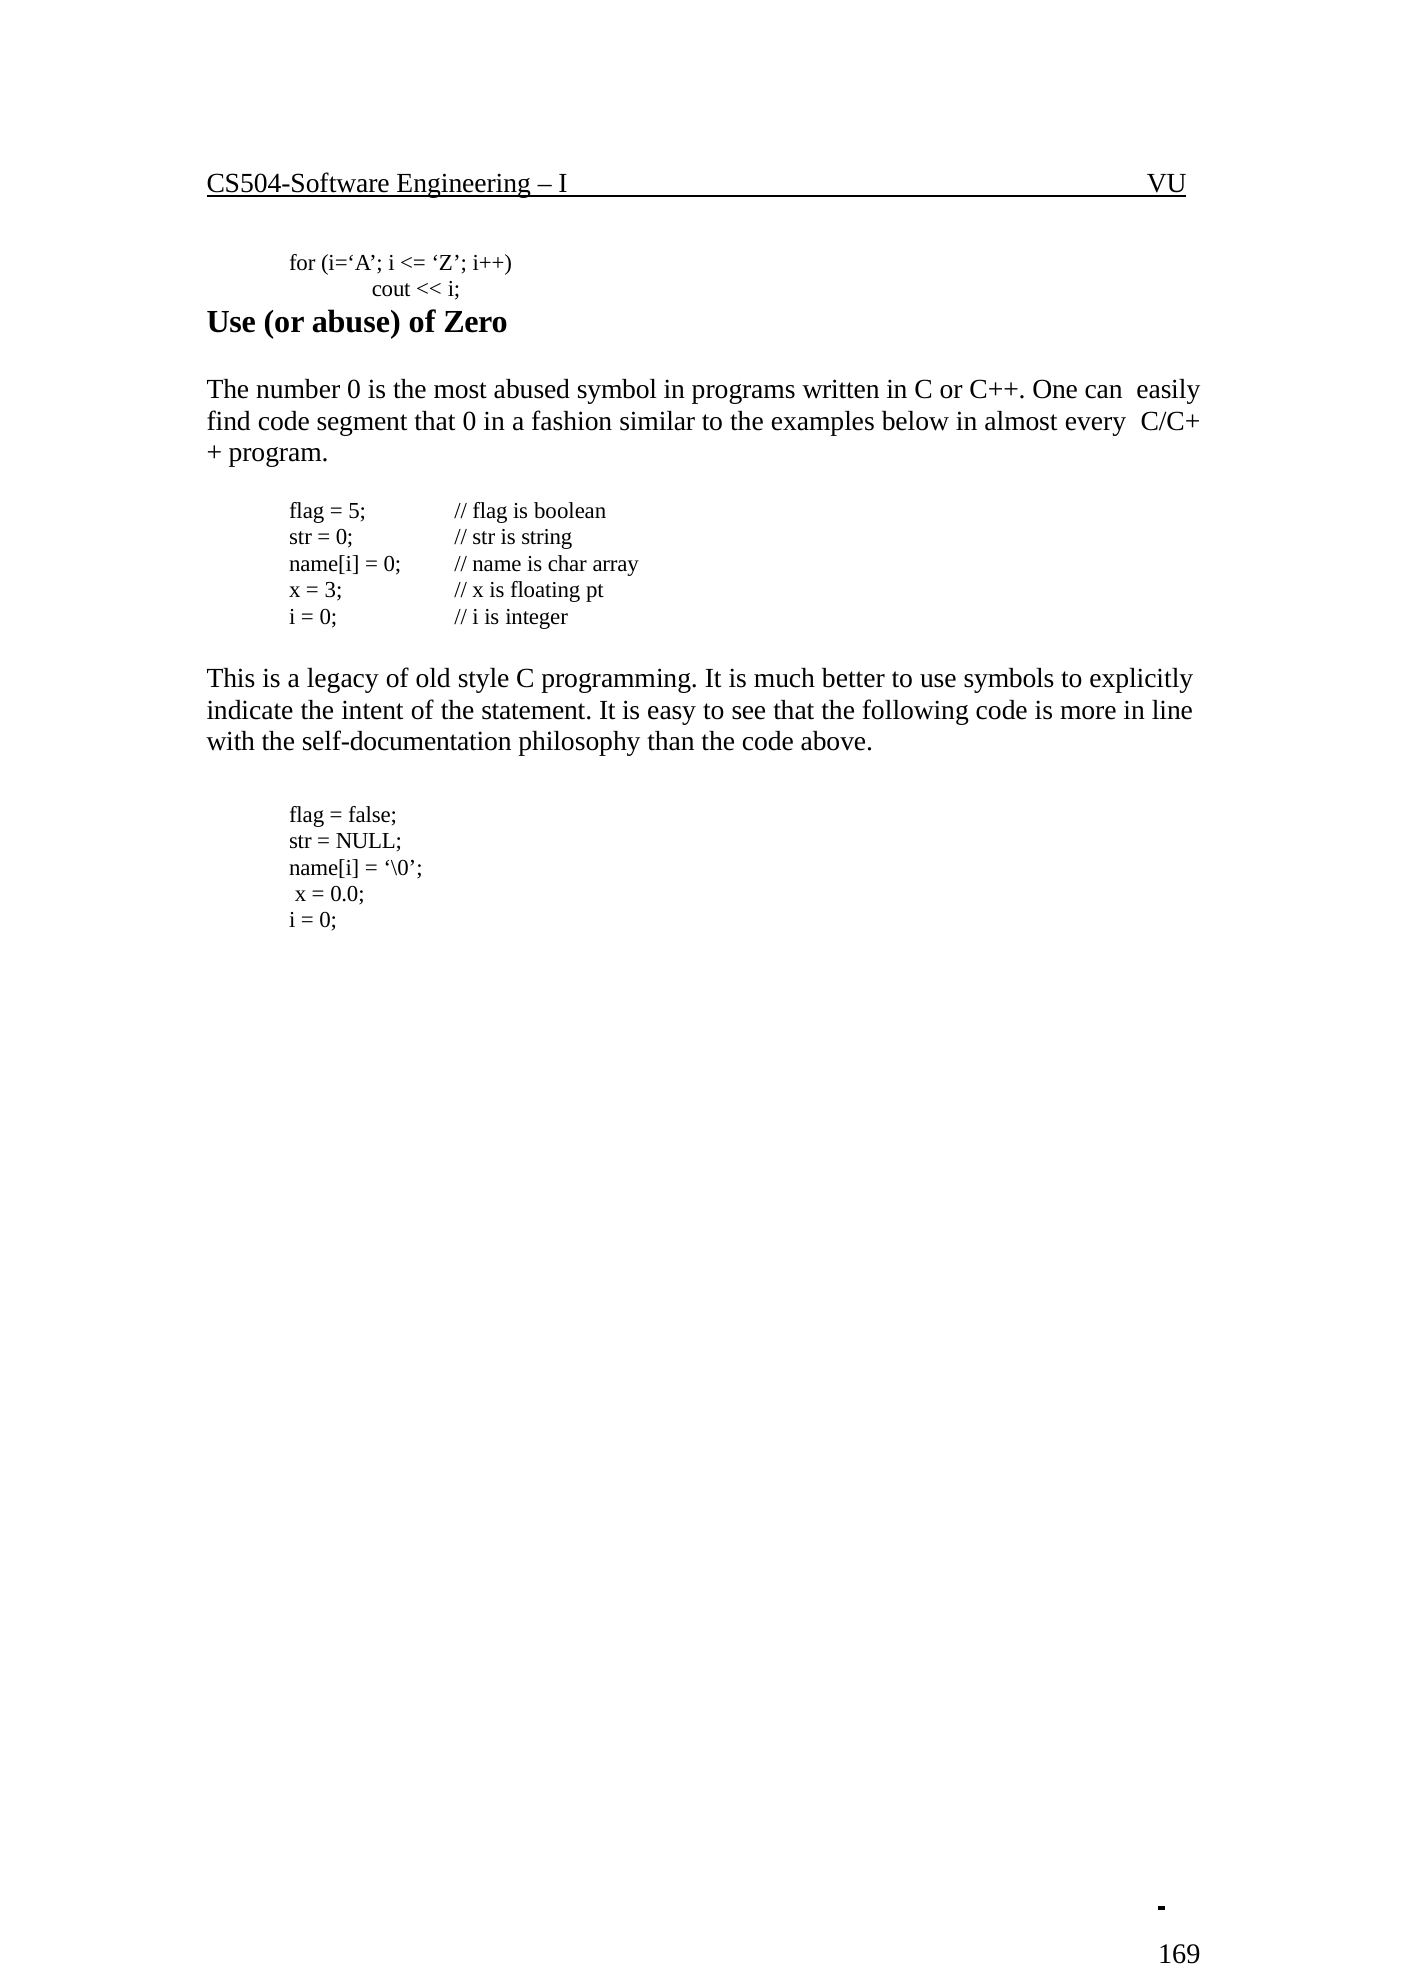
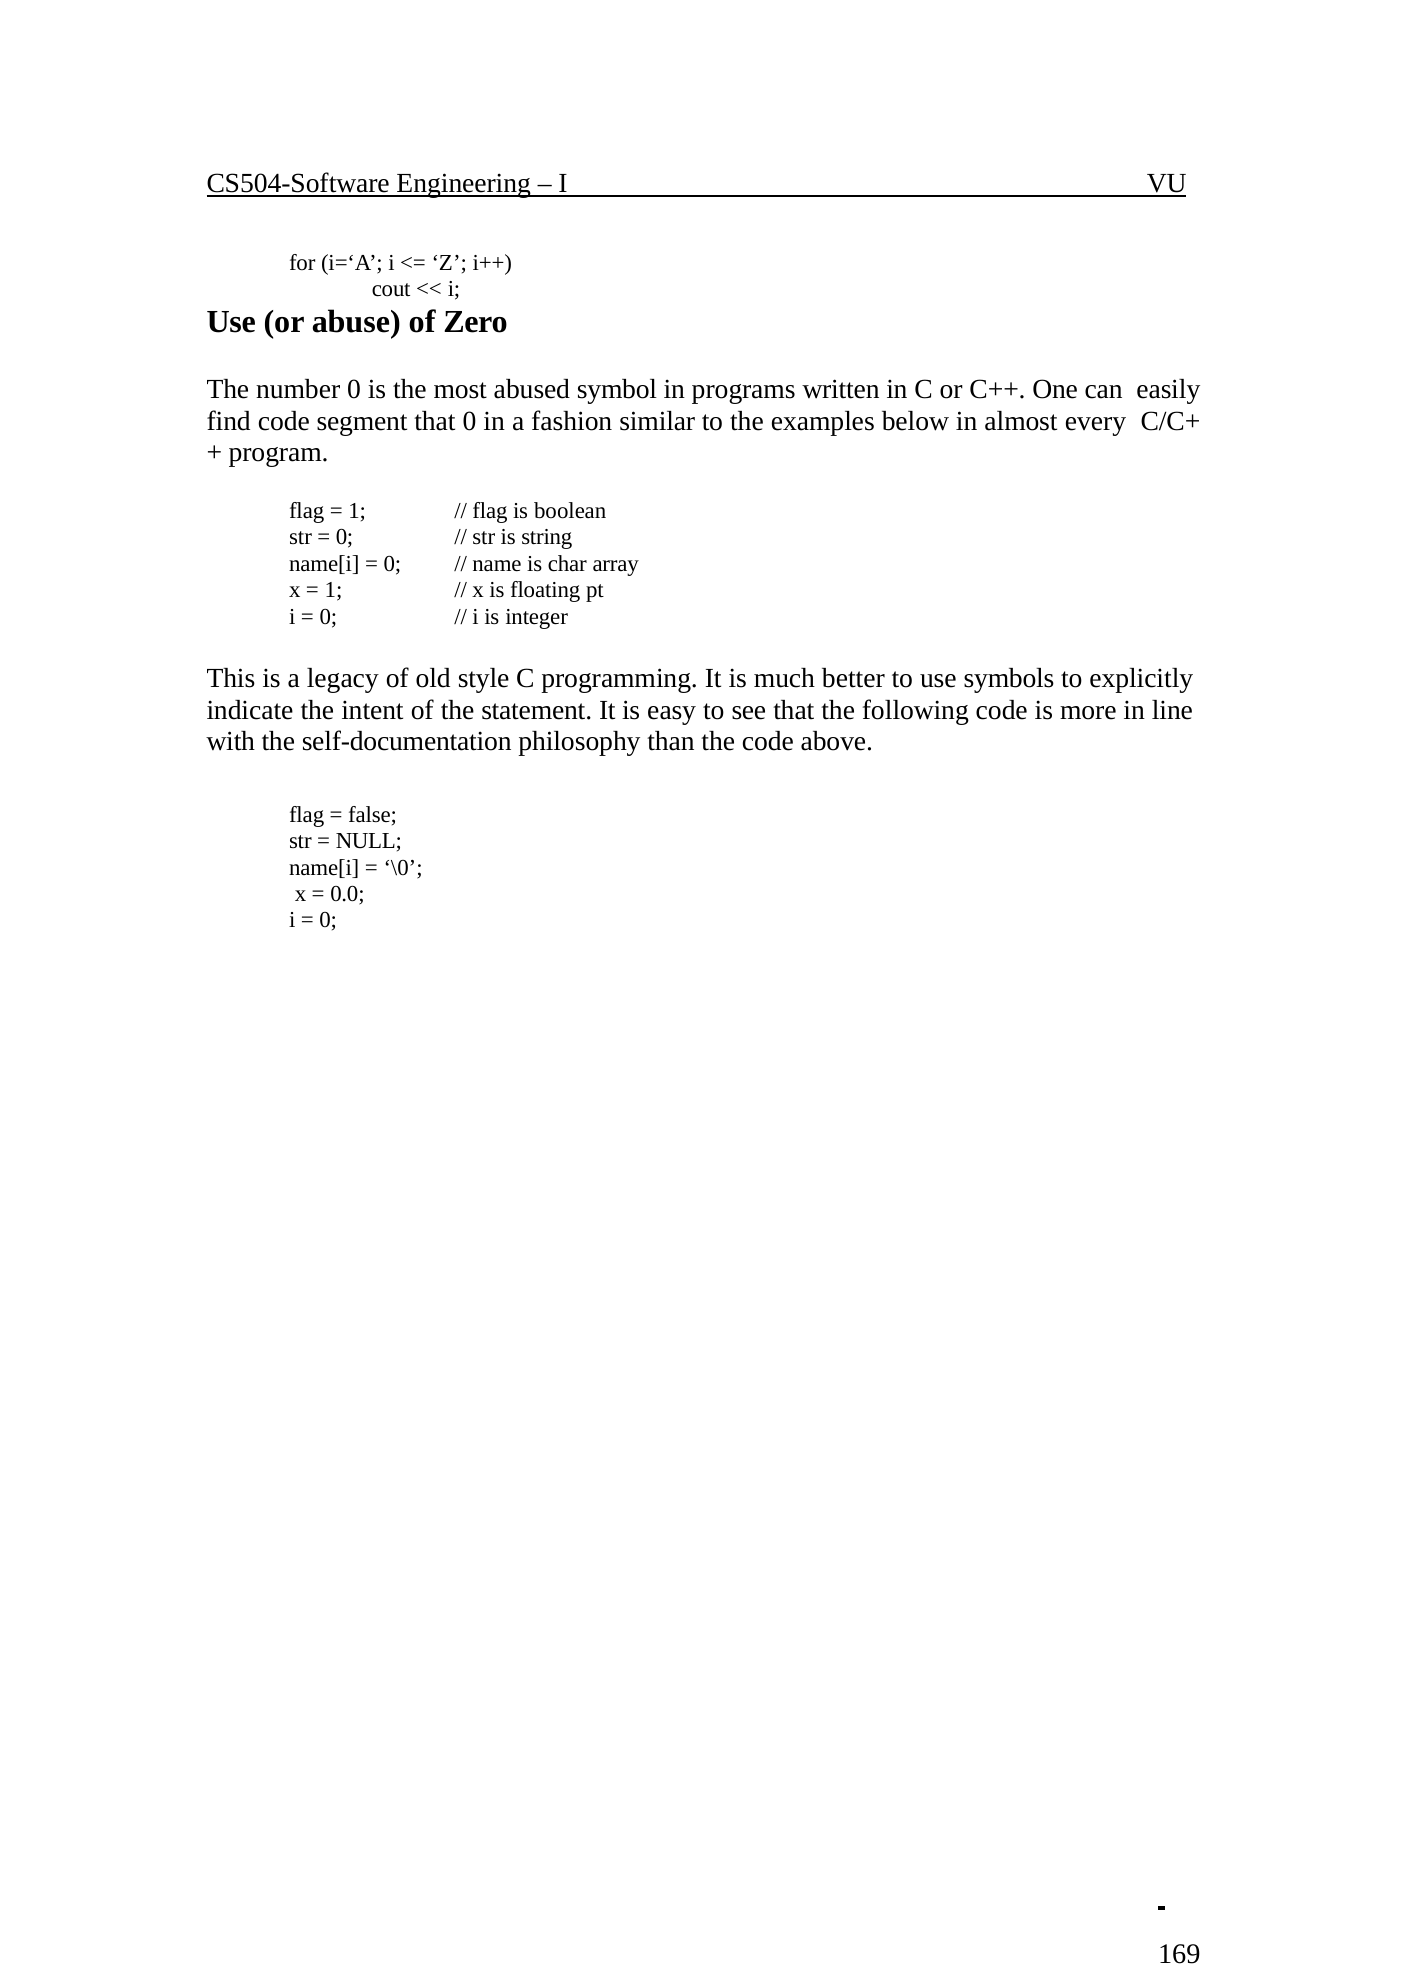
5: 5 -> 1 (357, 511)
3: 3 -> 1 (334, 590)
